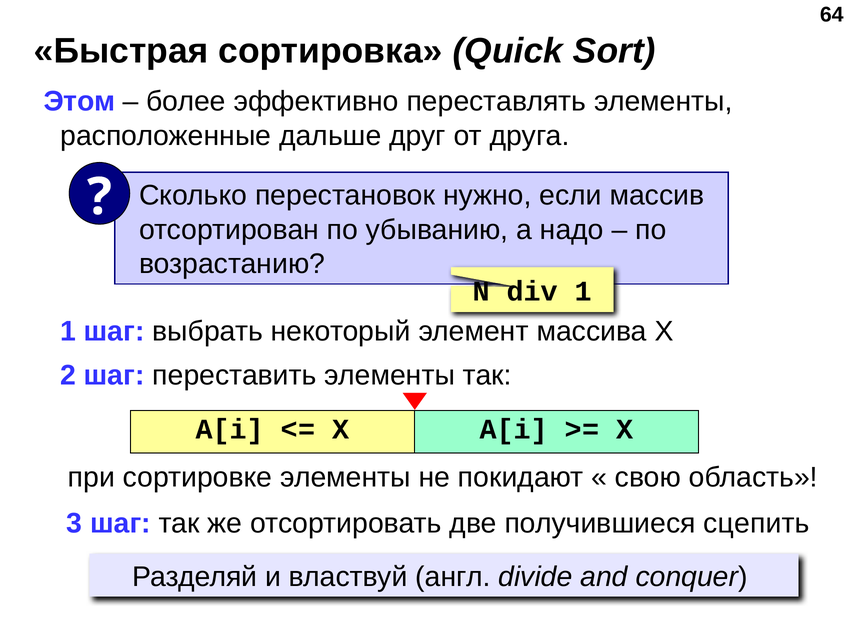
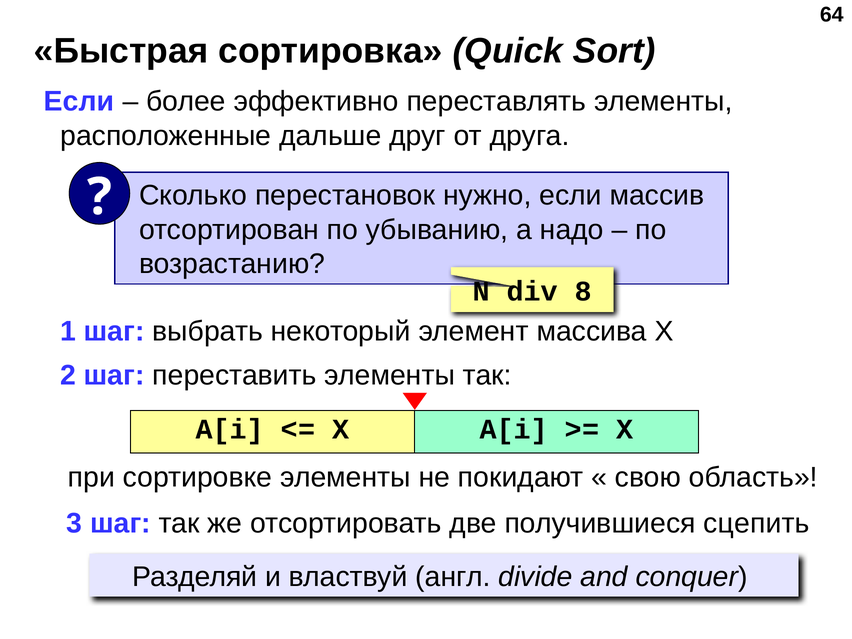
Этом: Этом -> Если (79, 102)
div 1: 1 -> 8 (583, 292)
